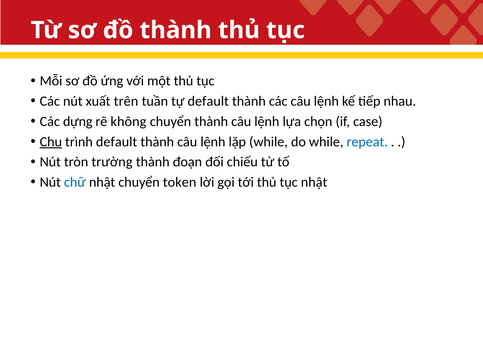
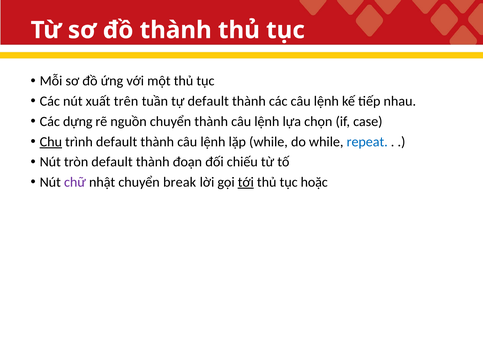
không: không -> nguồn (129, 122)
tròn trường: trường -> default (112, 162)
chữ colour: blue -> purple (75, 182)
token: token -> break (180, 182)
tới underline: none -> present (246, 182)
tục nhật: nhật -> hoặc (314, 182)
